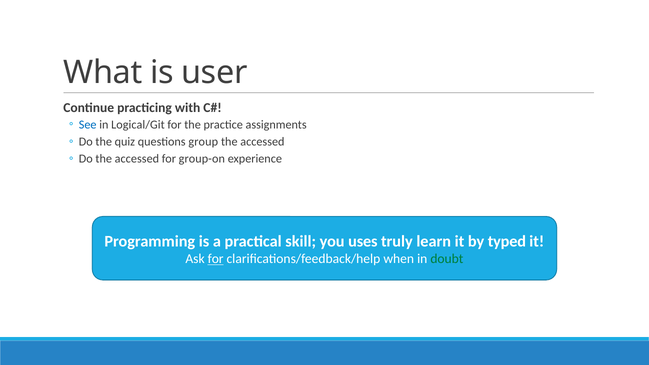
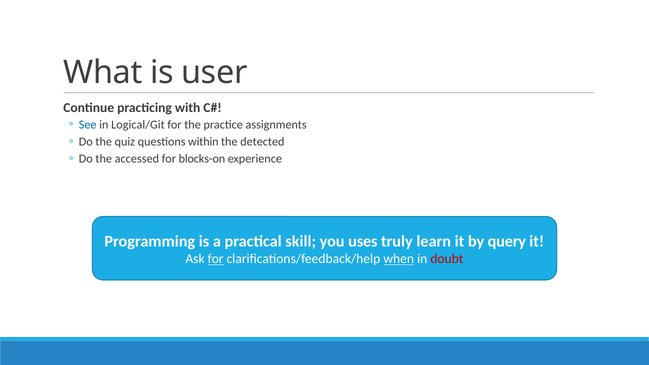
group: group -> within (203, 142)
accessed: accessed -> detected (262, 142)
group-on: group-on -> blocks-on (202, 159)
typed: typed -> query (507, 241)
when underline: none -> present (399, 259)
doubt colour: green -> red (447, 259)
